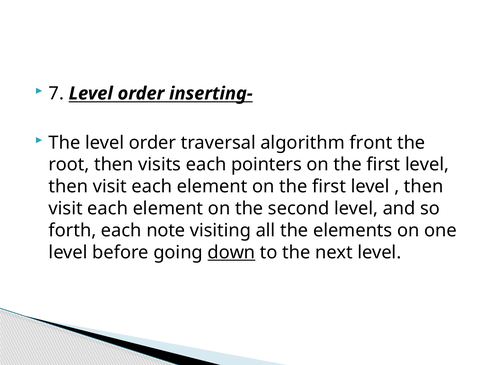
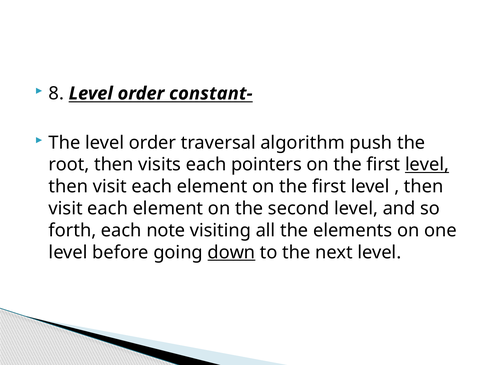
7: 7 -> 8 (56, 94)
inserting-: inserting- -> constant- (211, 94)
front: front -> push (371, 143)
level underline: none -> present (427, 165)
